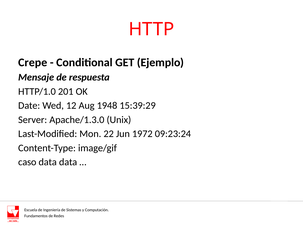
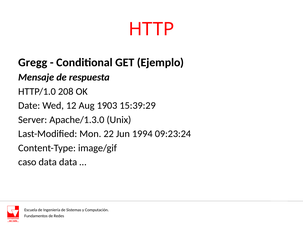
Crepe: Crepe -> Gregg (33, 62)
201: 201 -> 208 (66, 92)
1948: 1948 -> 1903 (107, 106)
1972: 1972 -> 1994 (142, 134)
